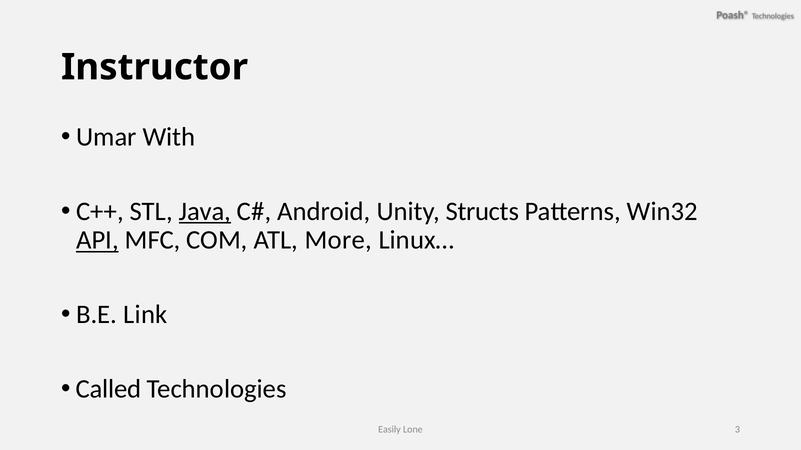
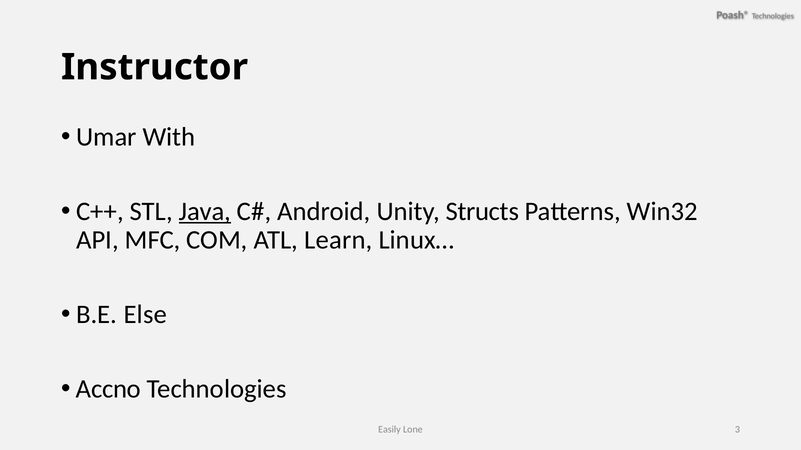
API underline: present -> none (97, 240)
More: More -> Learn (338, 240)
Link: Link -> Else (145, 315)
Called: Called -> Accno (108, 389)
